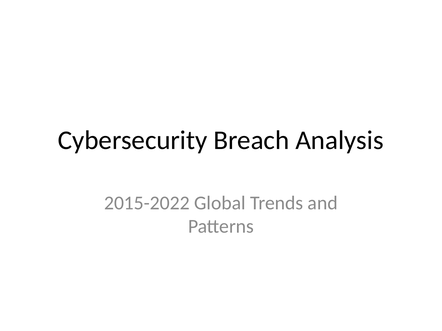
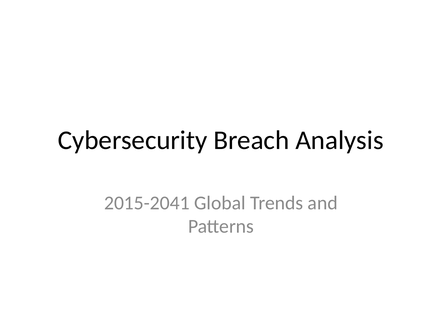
2015-2022: 2015-2022 -> 2015-2041 (147, 203)
